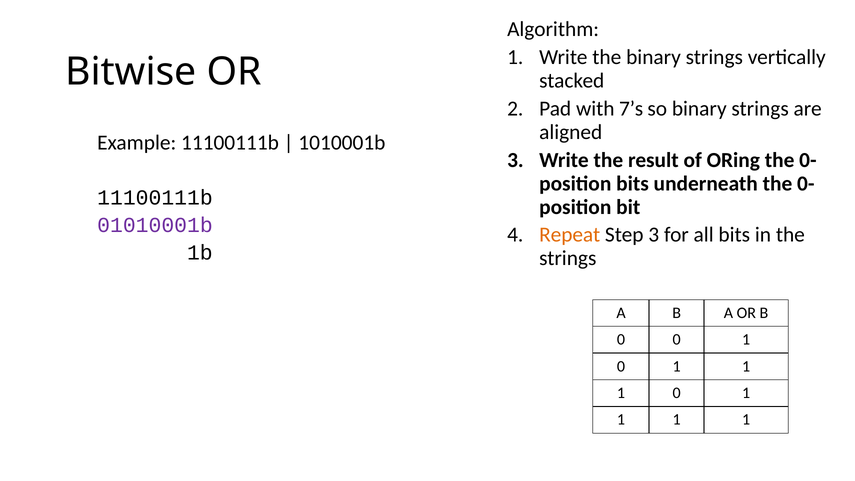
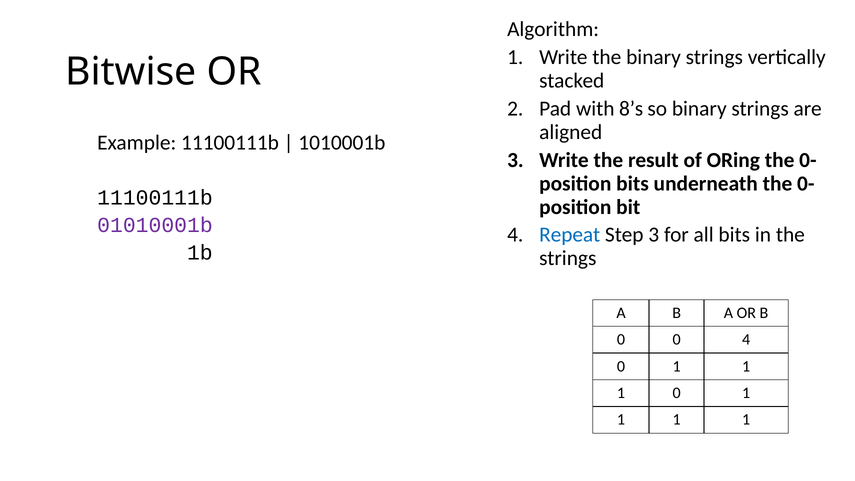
7’s: 7’s -> 8’s (631, 109)
Repeat colour: orange -> blue (570, 235)
0 0 1: 1 -> 4 (746, 339)
